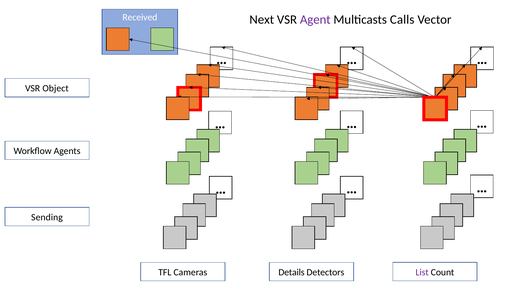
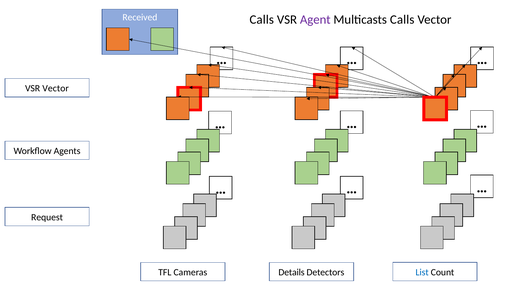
Next: Next -> Calls (262, 20)
VSR Object: Object -> Vector (56, 89)
Sending: Sending -> Request (47, 218)
List colour: purple -> blue (422, 273)
